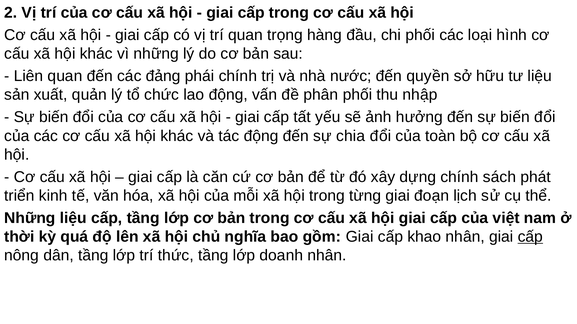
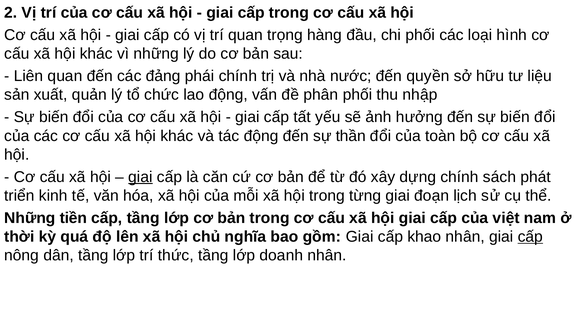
chia: chia -> thần (351, 136)
giai underline: none -> present (140, 177)
Những liệu: liệu -> tiền (73, 218)
